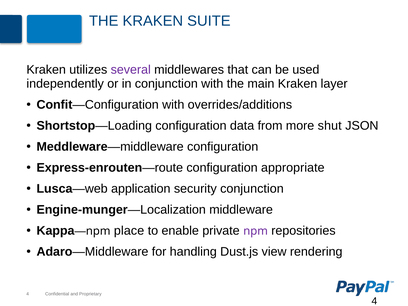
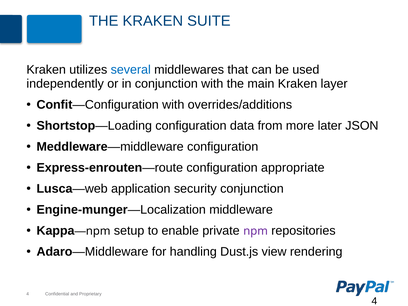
several colour: purple -> blue (131, 70)
shut: shut -> later (330, 126)
place: place -> setup (129, 231)
